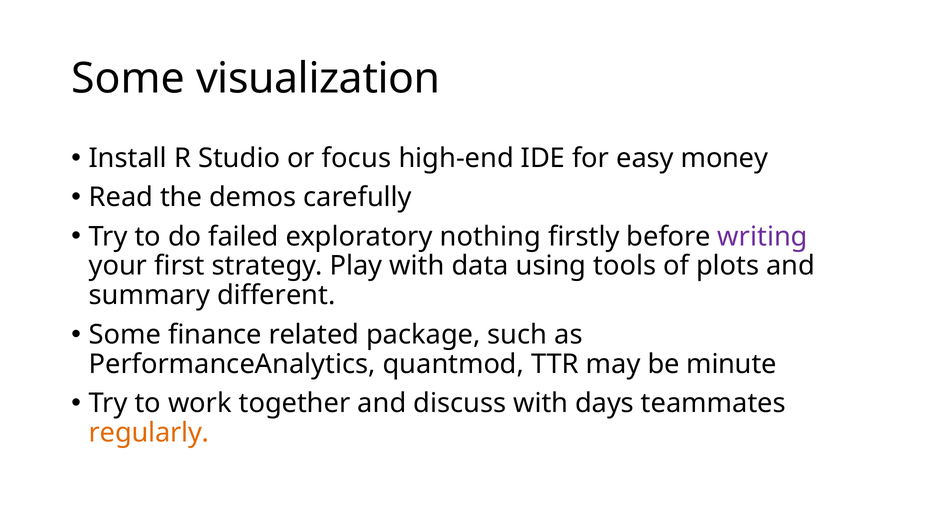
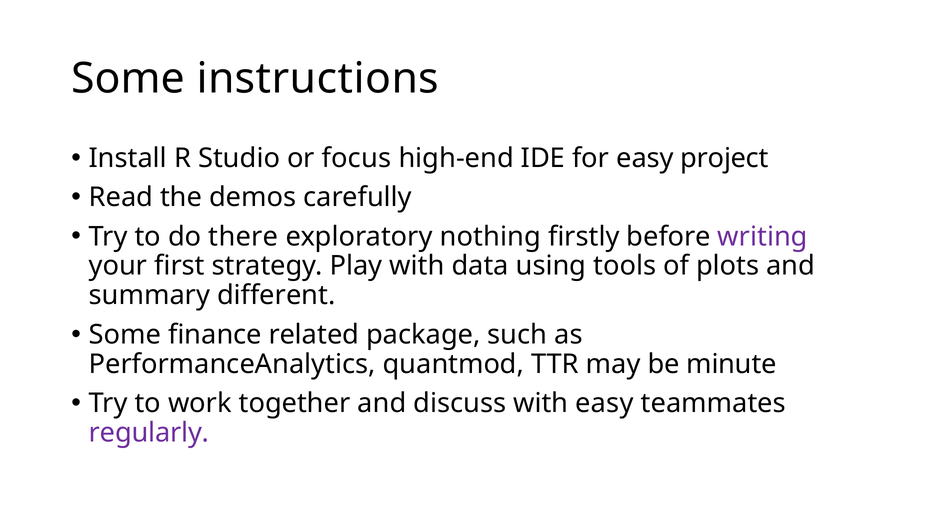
visualization: visualization -> instructions (318, 79)
money: money -> project (724, 158)
failed: failed -> there (243, 236)
with days: days -> easy (604, 403)
regularly colour: orange -> purple (149, 433)
